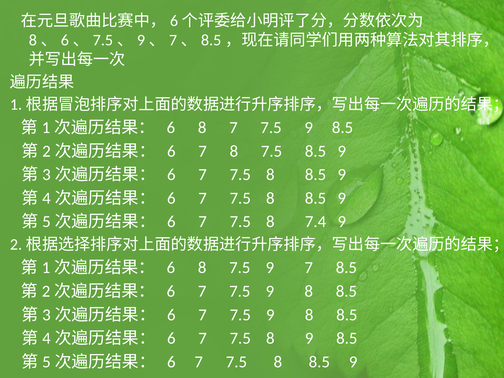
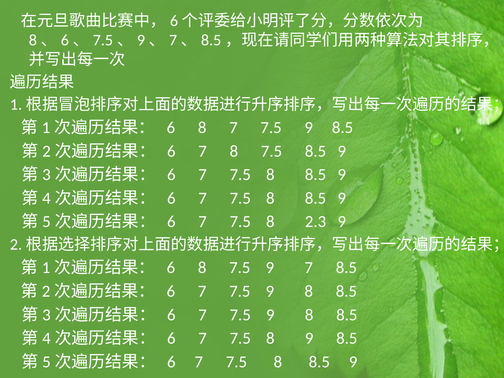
7.4: 7.4 -> 2.3 (316, 222)
